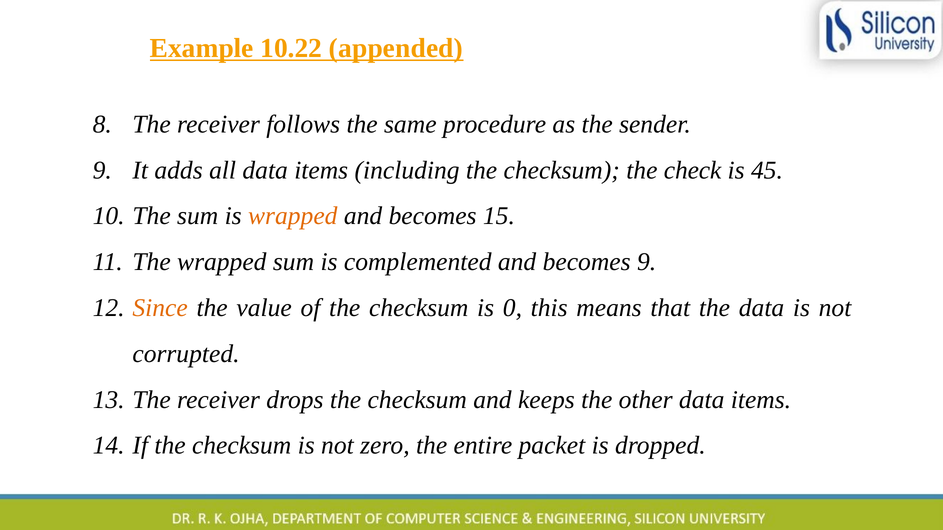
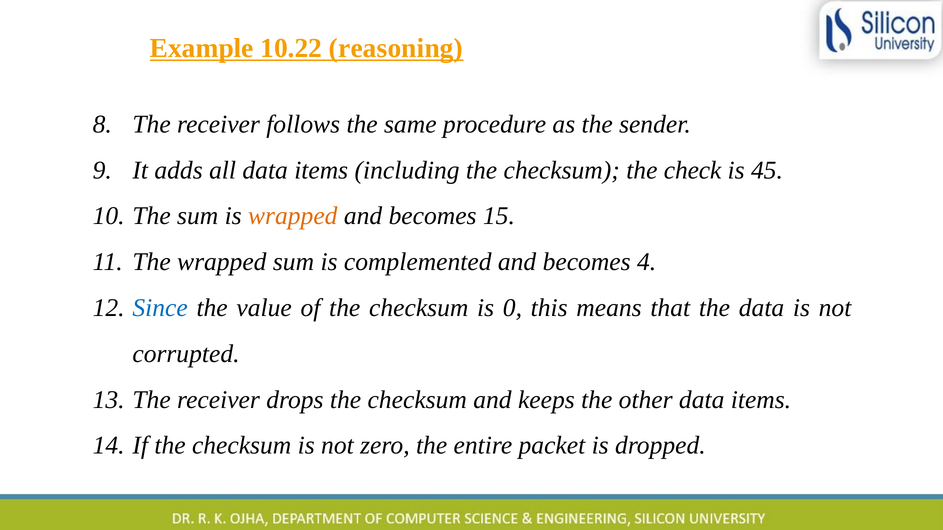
appended: appended -> reasoning (396, 48)
becomes 9: 9 -> 4 (647, 262)
Since colour: orange -> blue (160, 308)
